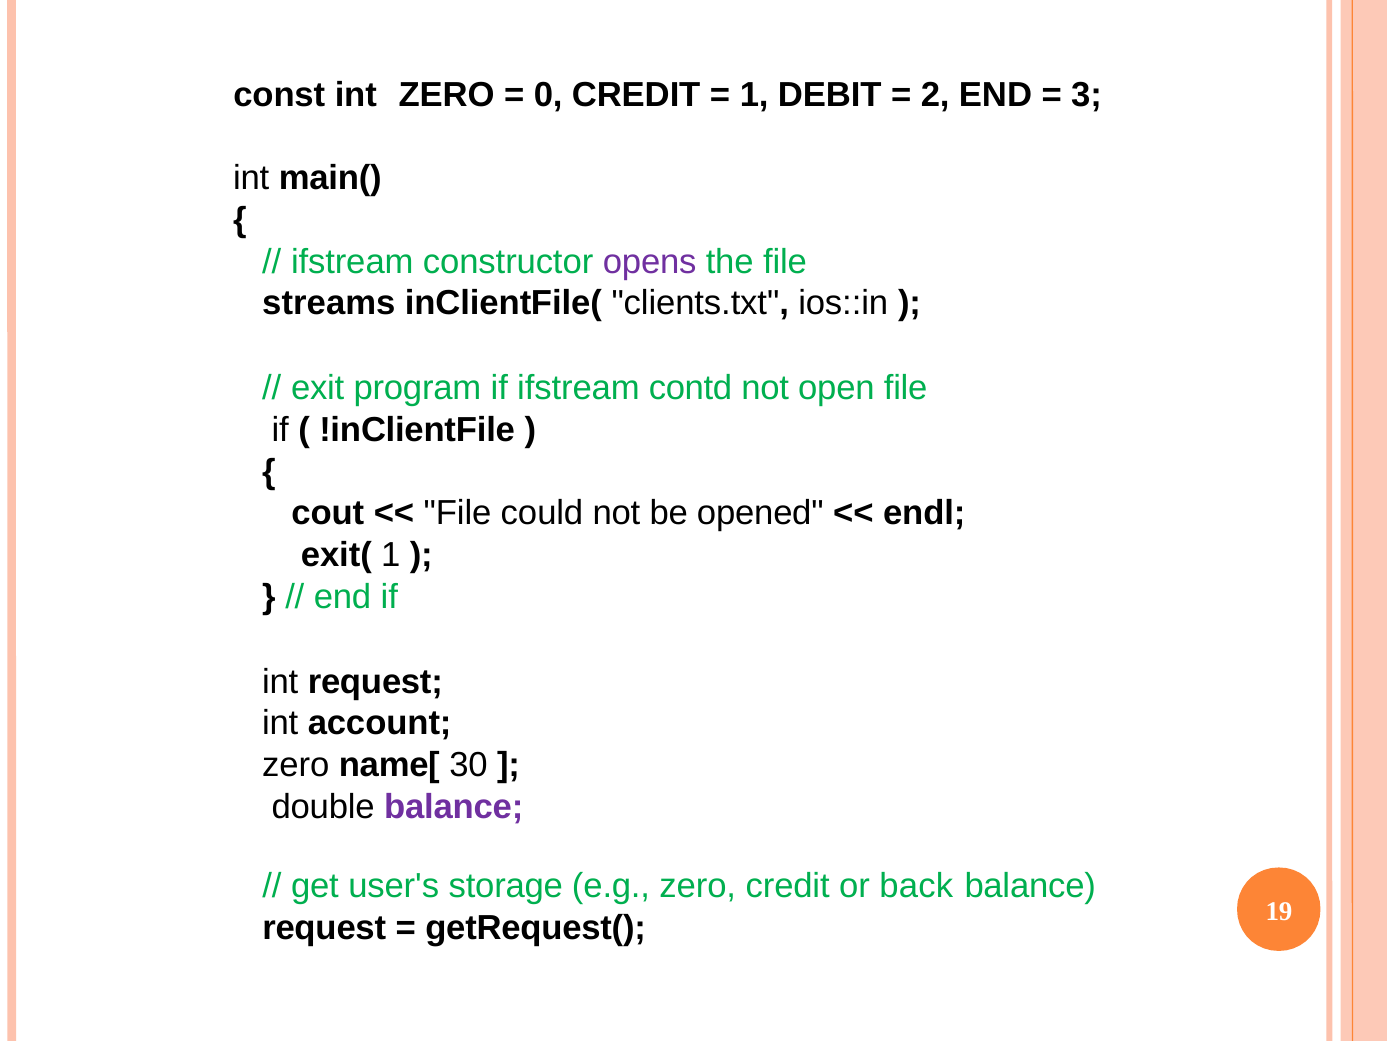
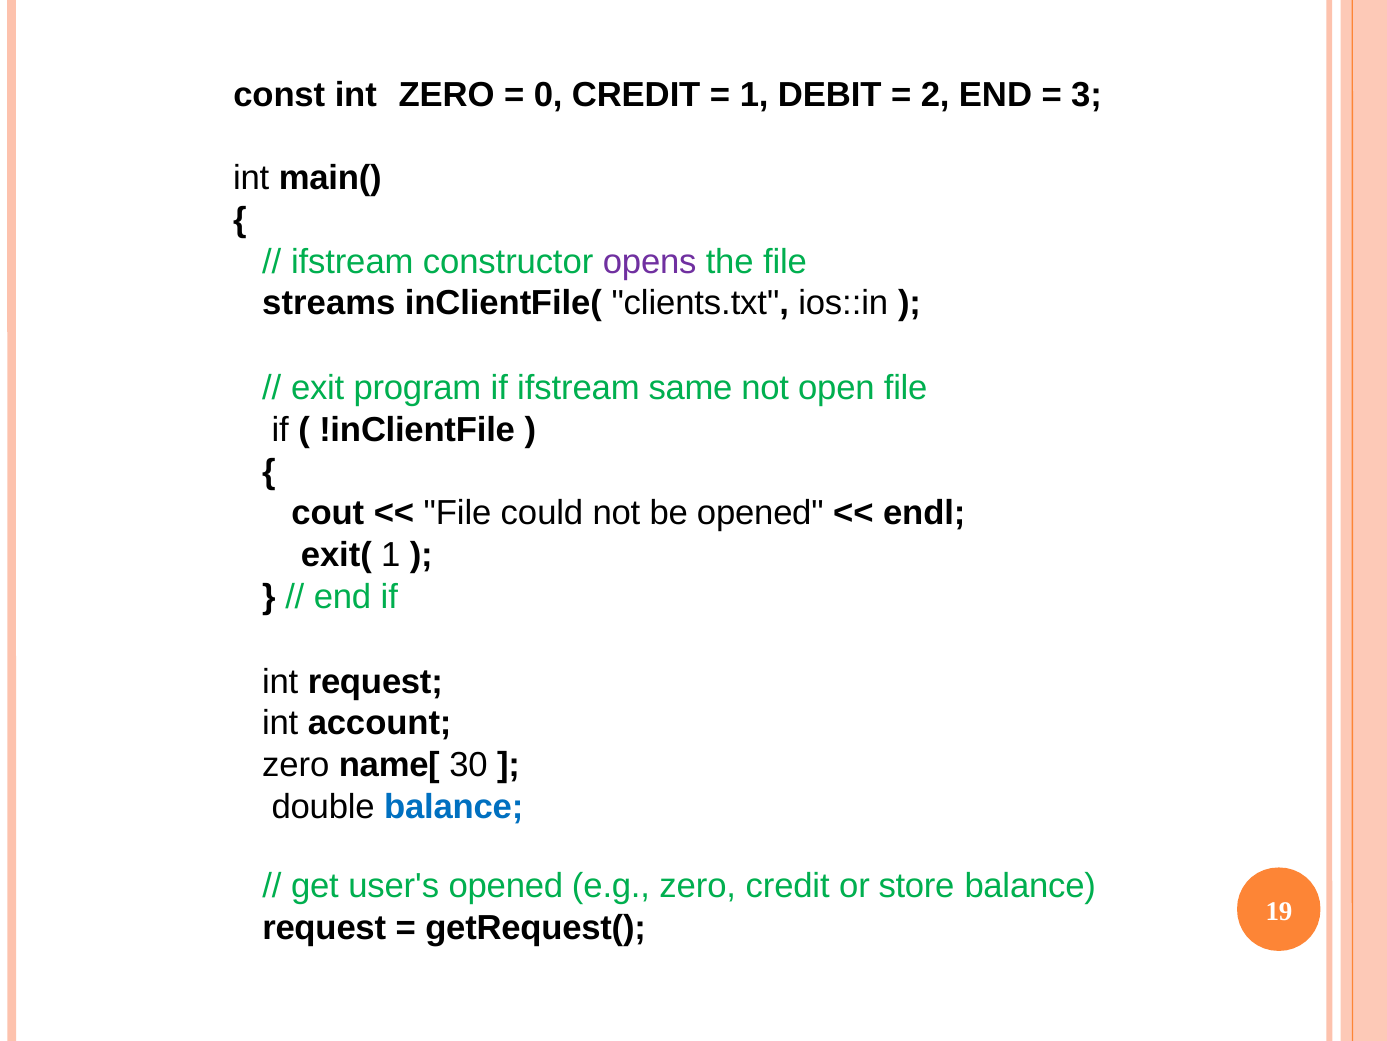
contd: contd -> same (690, 388)
balance colour: purple -> blue (454, 806)
user's storage: storage -> opened (506, 886)
back: back -> store (917, 886)
